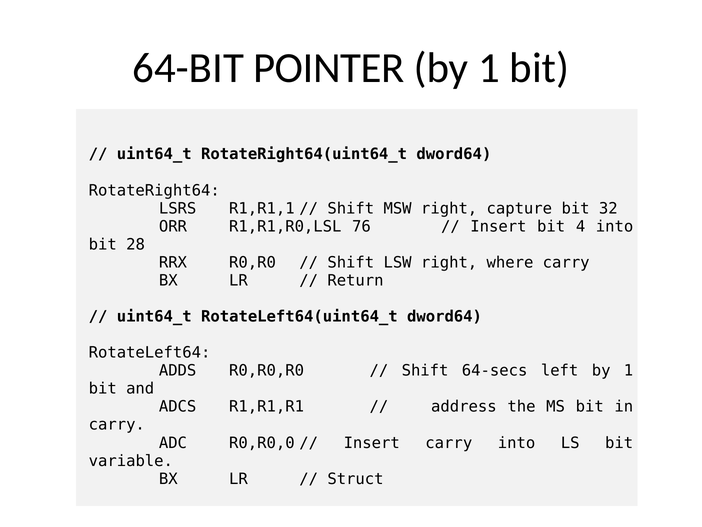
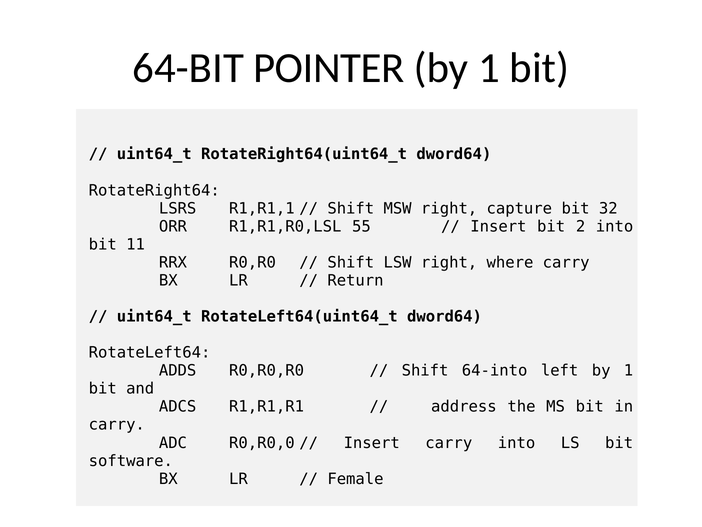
76: 76 -> 55 (361, 226)
4: 4 -> 2 (581, 226)
28: 28 -> 11 (136, 244)
64-secs: 64-secs -> 64-into (495, 370)
variable: variable -> software (131, 460)
Struct: Struct -> Female (355, 478)
